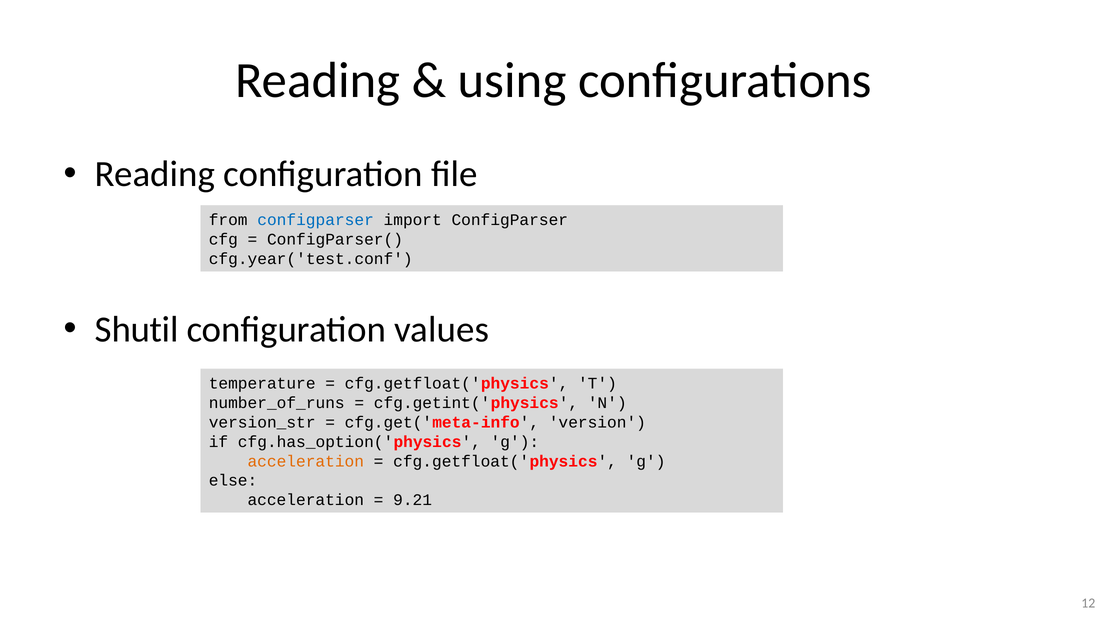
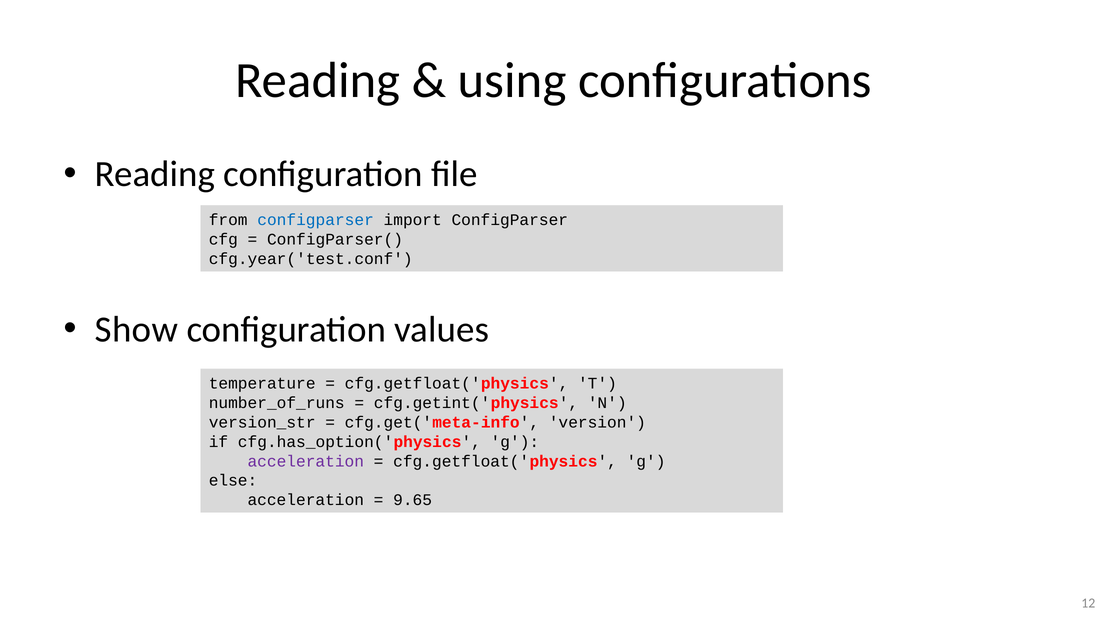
Shutil: Shutil -> Show (136, 329)
acceleration colour: orange -> purple (306, 461)
9.21: 9.21 -> 9.65 (413, 500)
